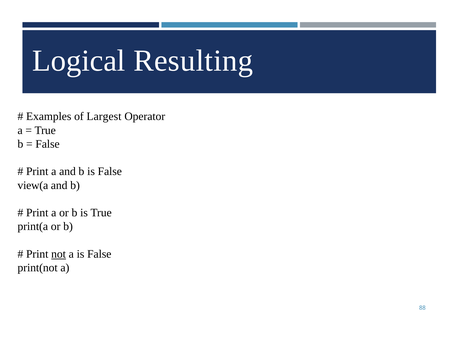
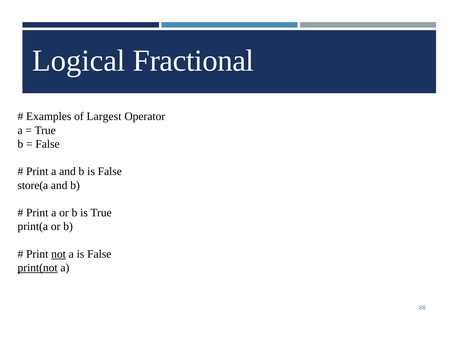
Resulting: Resulting -> Fractional (194, 61)
view(a: view(a -> store(a (33, 185)
print(not underline: none -> present (38, 268)
